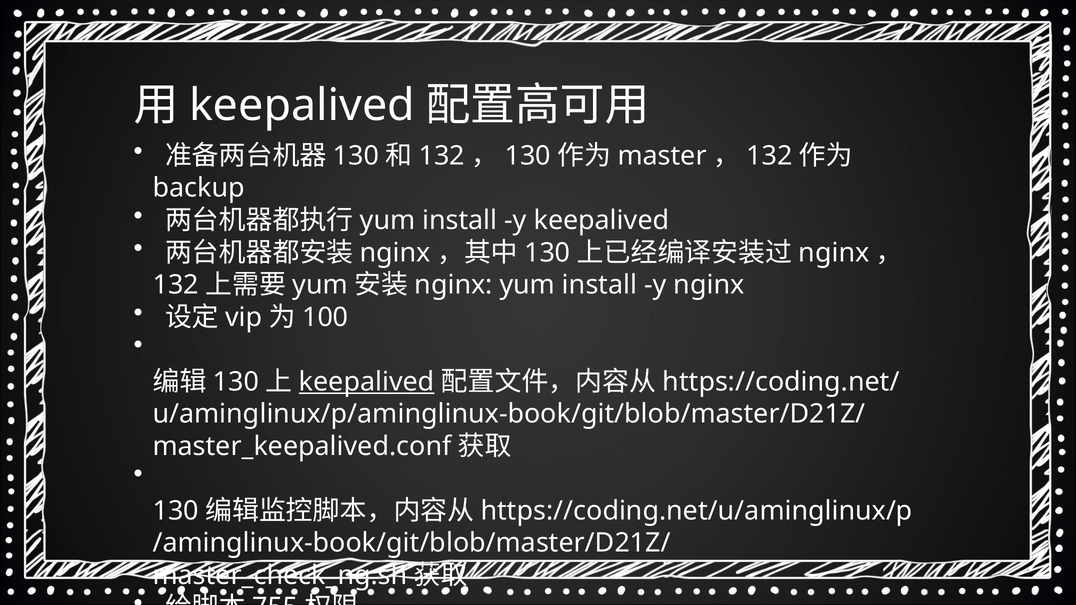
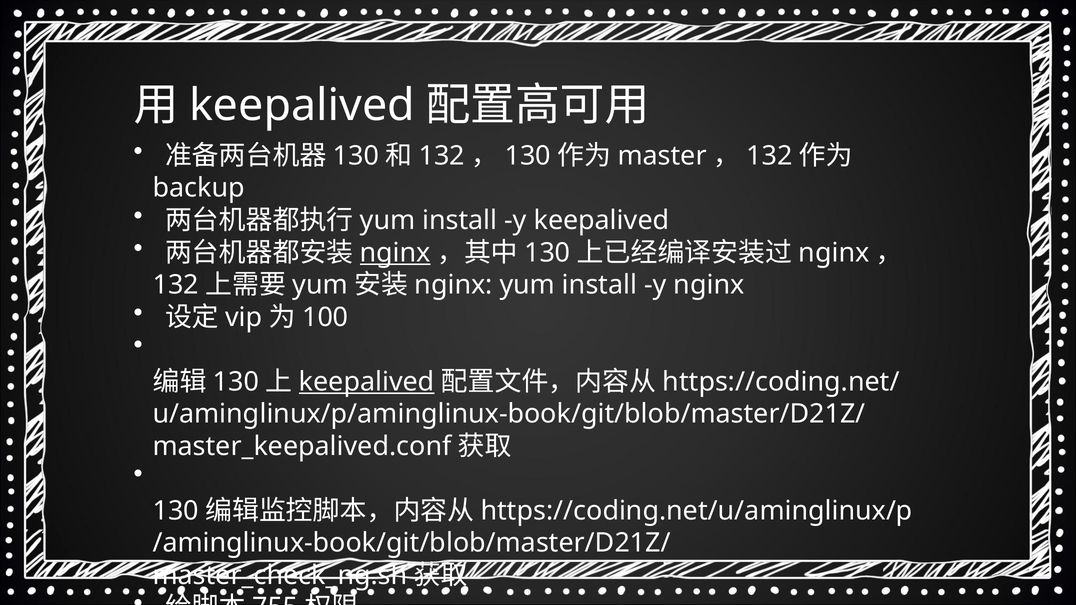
nginx underline: none -> present (395, 253)
